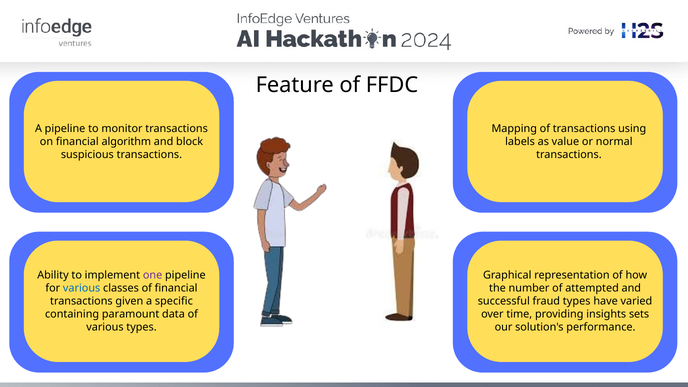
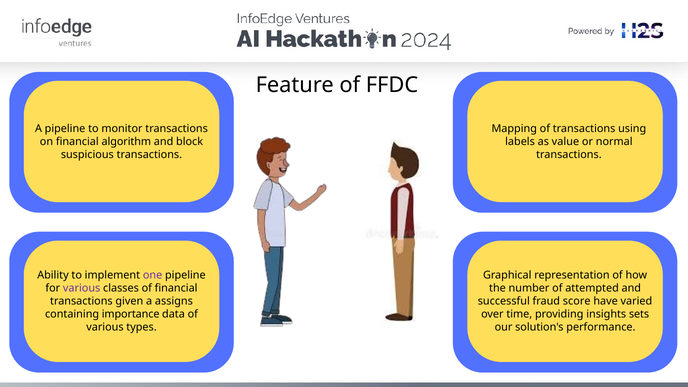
various colour: blue -> purple (82, 288)
specific: specific -> assigns (174, 301)
fraud types: types -> score (577, 301)
paramount: paramount -> importance (131, 314)
